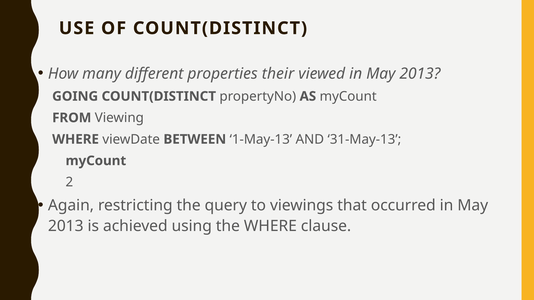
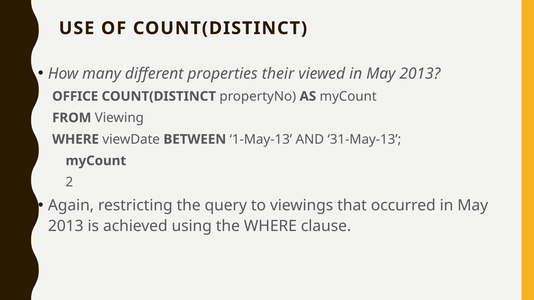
GOING: GOING -> OFFICE (75, 96)
